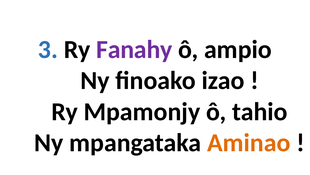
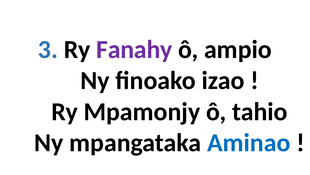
Aminao colour: orange -> blue (249, 142)
